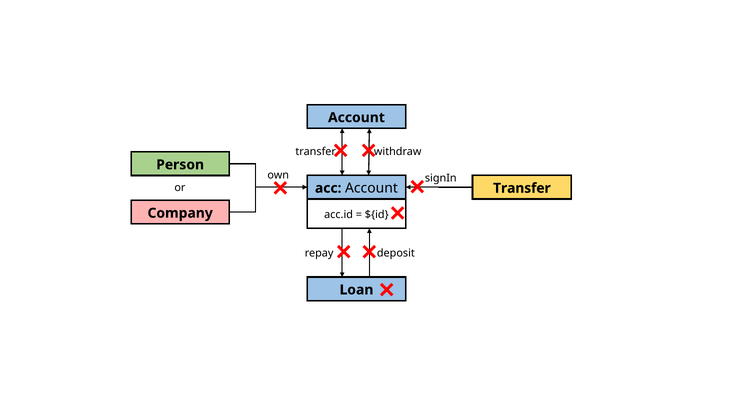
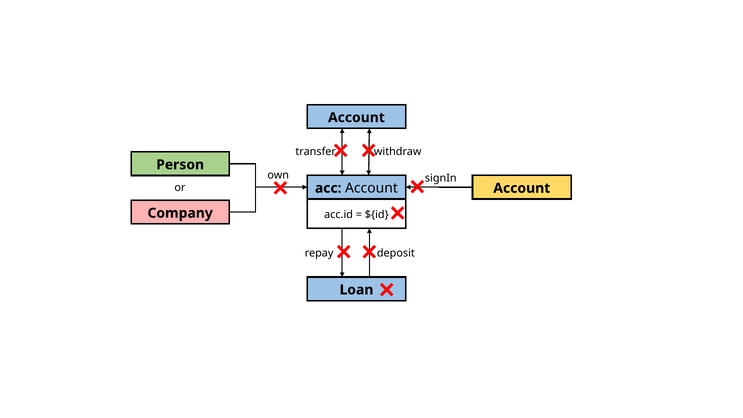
Account Transfer: Transfer -> Account (522, 188)
